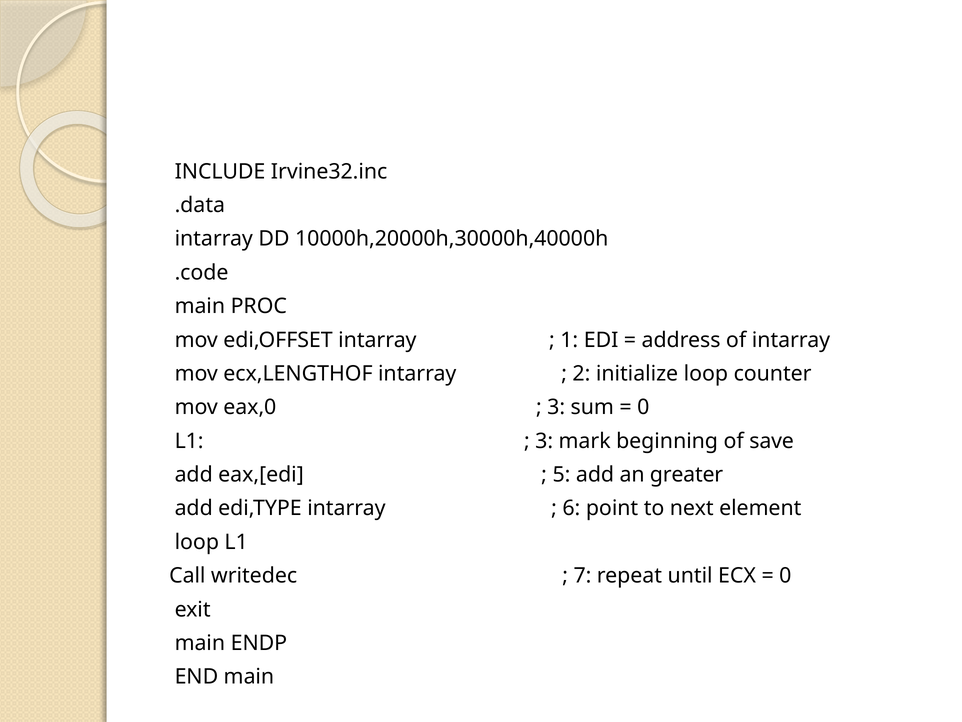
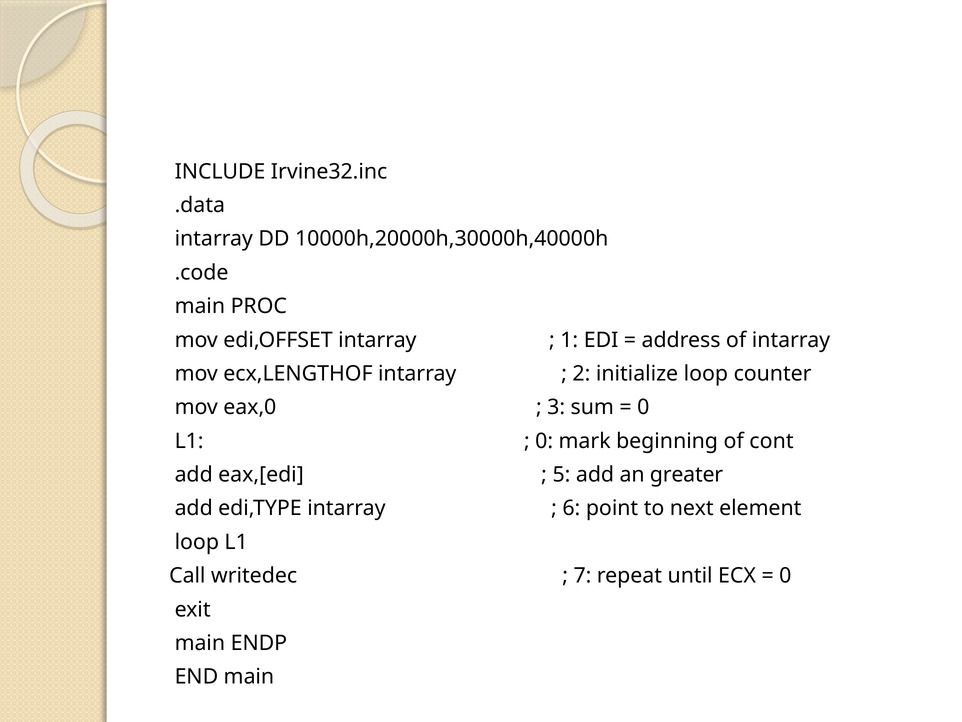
3: 3 -> 0 (544, 441)
save: save -> cont (772, 441)
